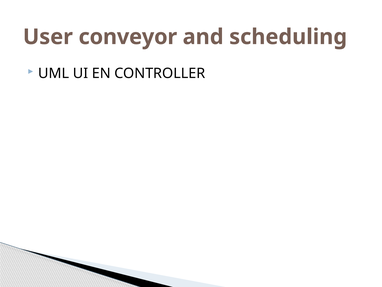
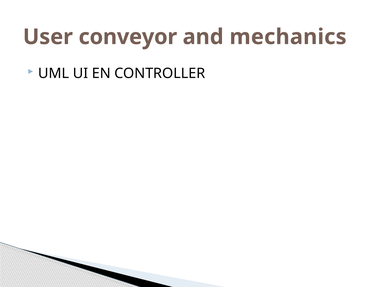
scheduling: scheduling -> mechanics (288, 37)
